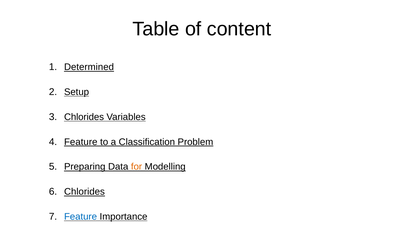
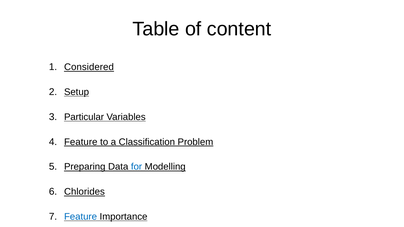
Determined: Determined -> Considered (89, 67)
Chlorides: Chlorides -> Particular (84, 117)
for colour: orange -> blue (137, 167)
